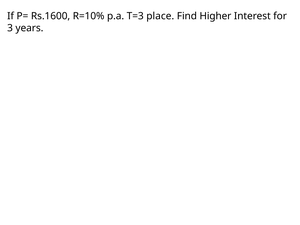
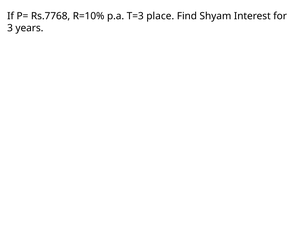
Rs.1600: Rs.1600 -> Rs.7768 (51, 16)
Higher: Higher -> Shyam (215, 16)
